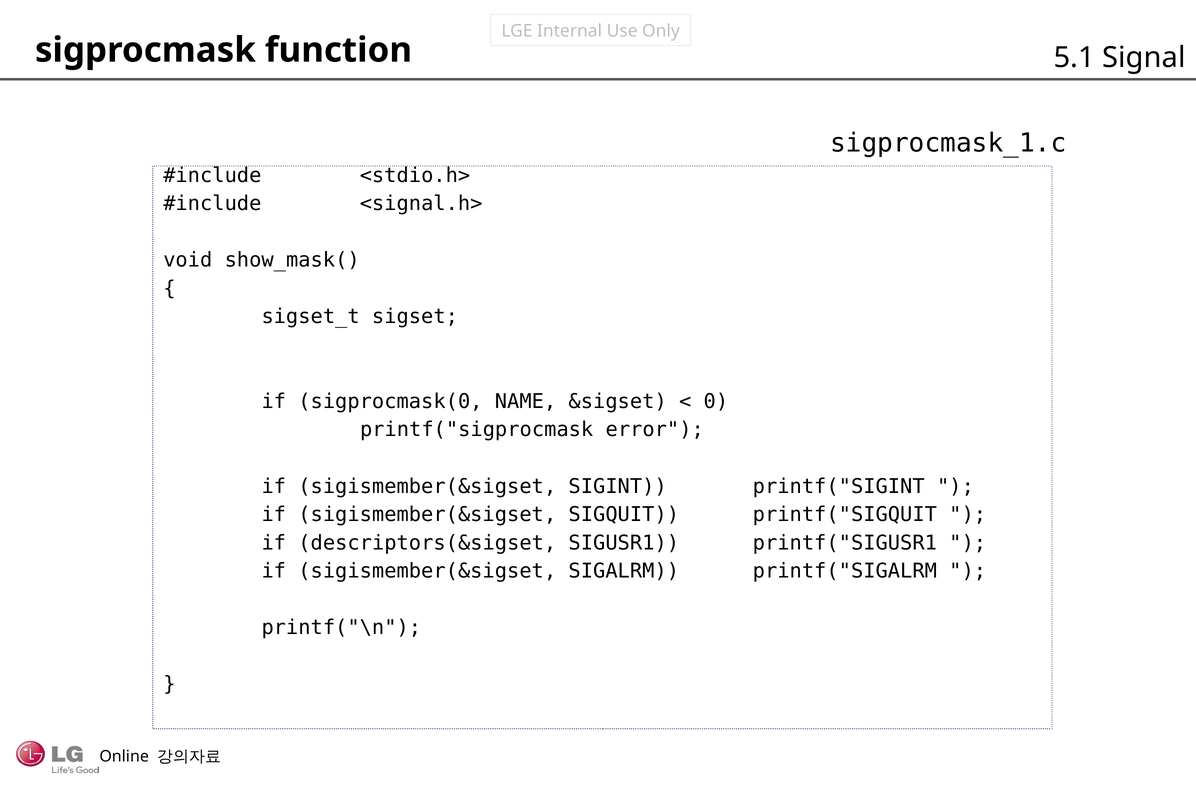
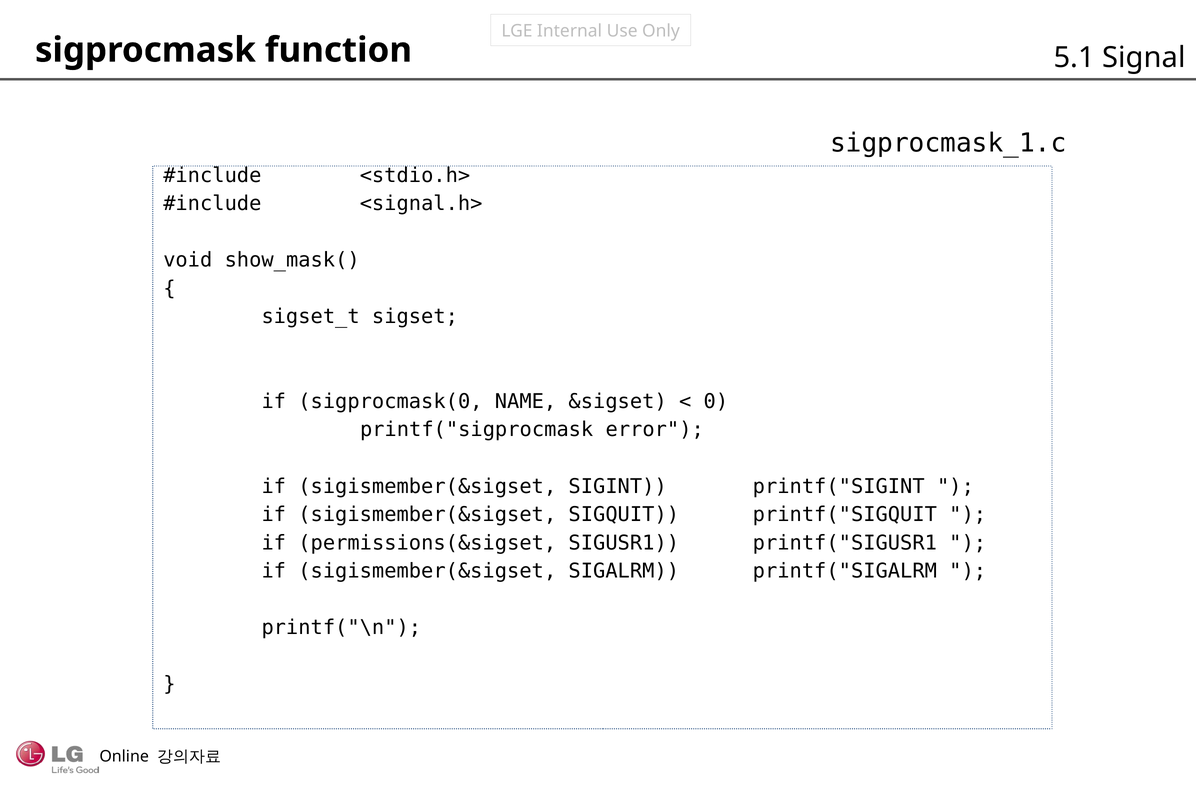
descriptors(&sigset: descriptors(&sigset -> permissions(&sigset (427, 543)
